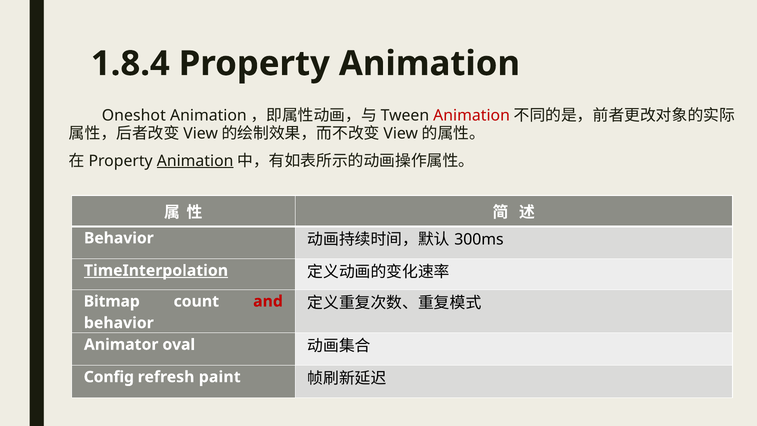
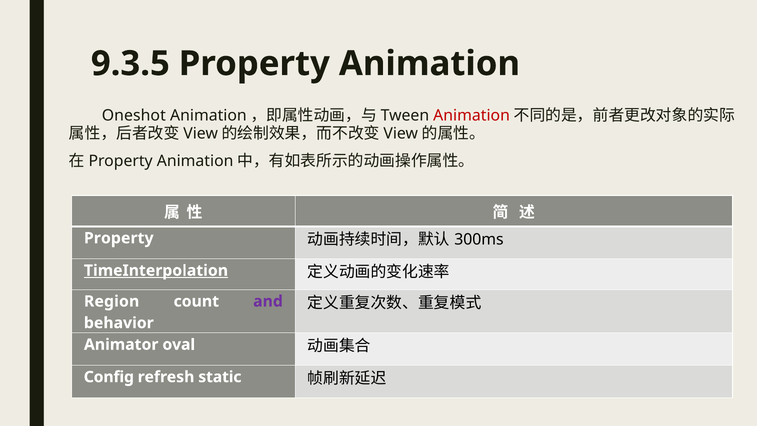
1.8.4: 1.8.4 -> 9.3.5 (130, 64)
Animation underline: present -> none (195, 161)
Behavior: Behavior -> Property (119, 238)
Bitmap: Bitmap -> Region (112, 301)
and colour: red -> purple (268, 301)
paint: paint -> static (220, 377)
